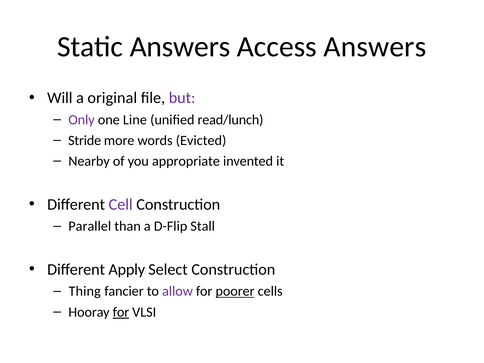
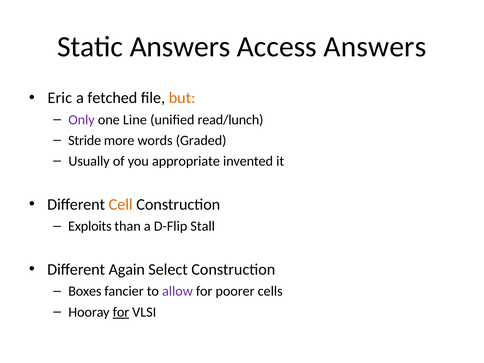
Will: Will -> Eric (60, 98)
original: original -> fetched (112, 98)
but colour: purple -> orange (182, 98)
Evicted: Evicted -> Graded (201, 140)
Nearby: Nearby -> Usually (89, 161)
Cell colour: purple -> orange (121, 204)
Parallel: Parallel -> Exploits (90, 226)
Apply: Apply -> Again (127, 270)
Thing: Thing -> Boxes (85, 291)
poorer underline: present -> none (235, 291)
